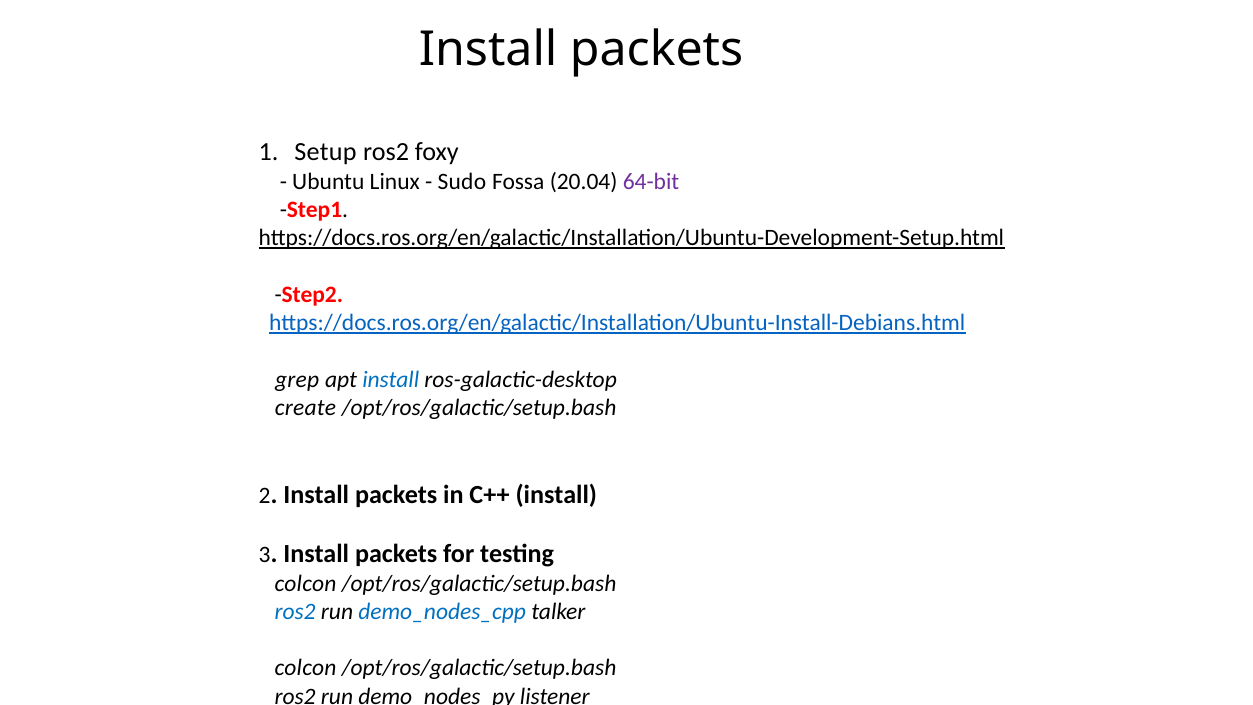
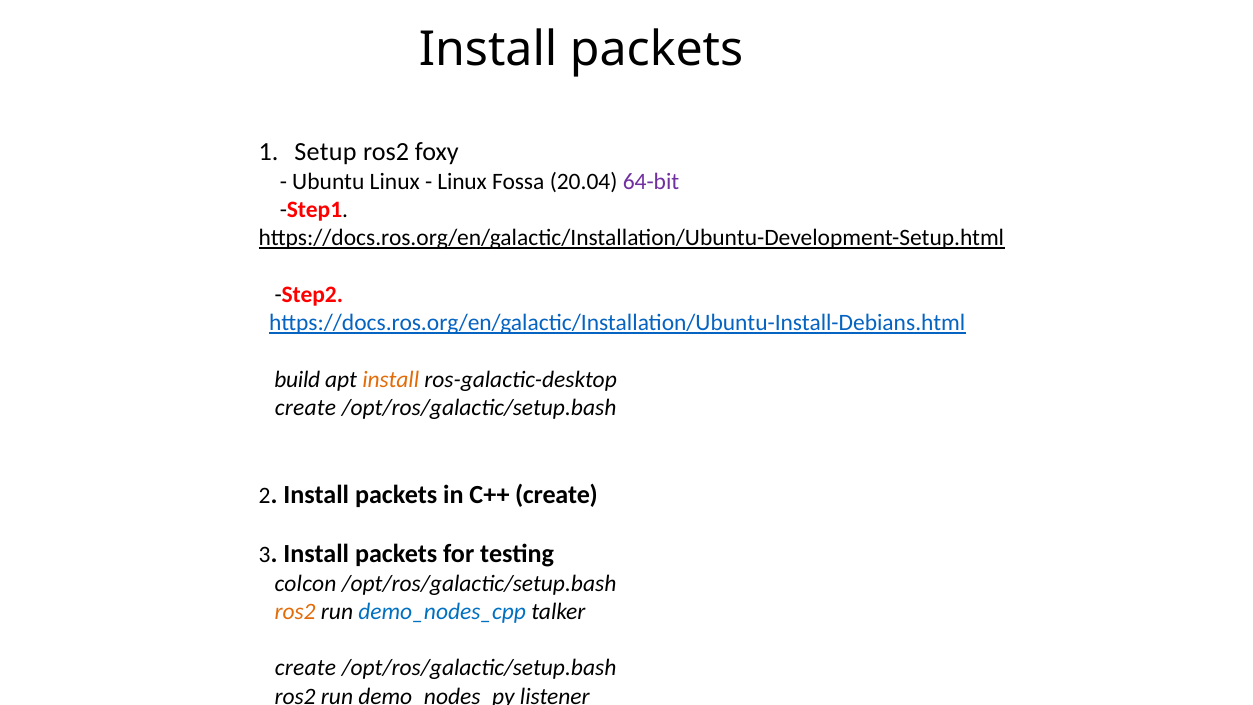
Sudo: Sudo -> Linux (462, 181)
grep: grep -> build (297, 380)
install colour: blue -> orange (391, 380)
C++ install: install -> create (556, 494)
ros2 colour: blue -> orange (295, 612)
colcon: colcon -> create (305, 668)
